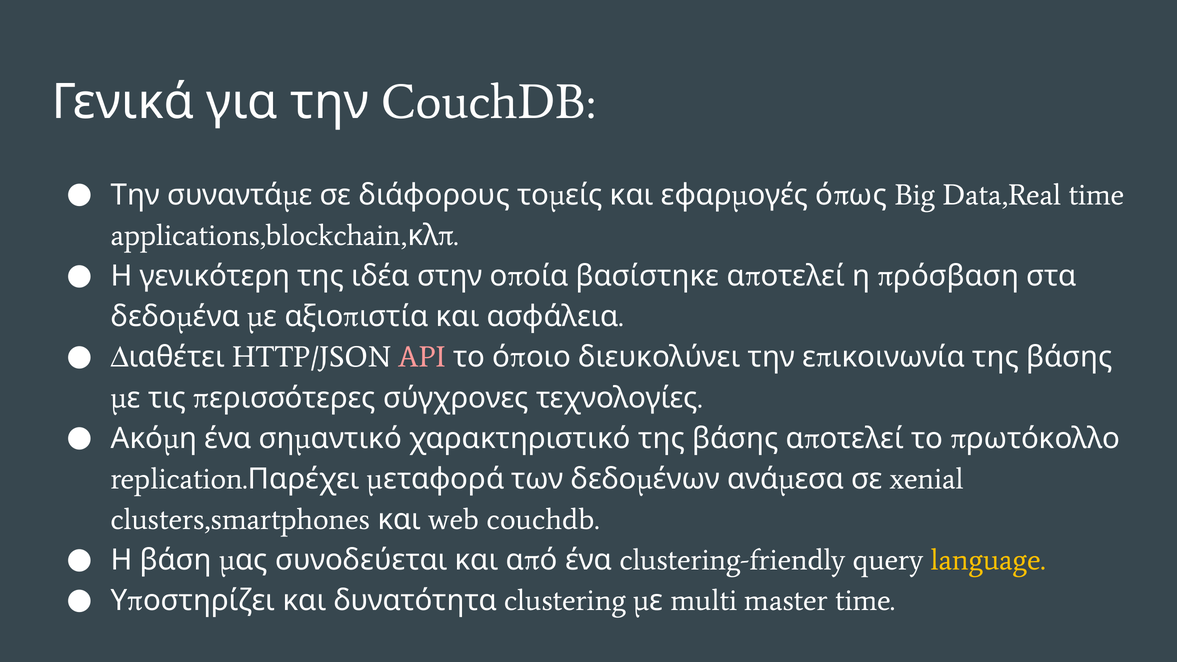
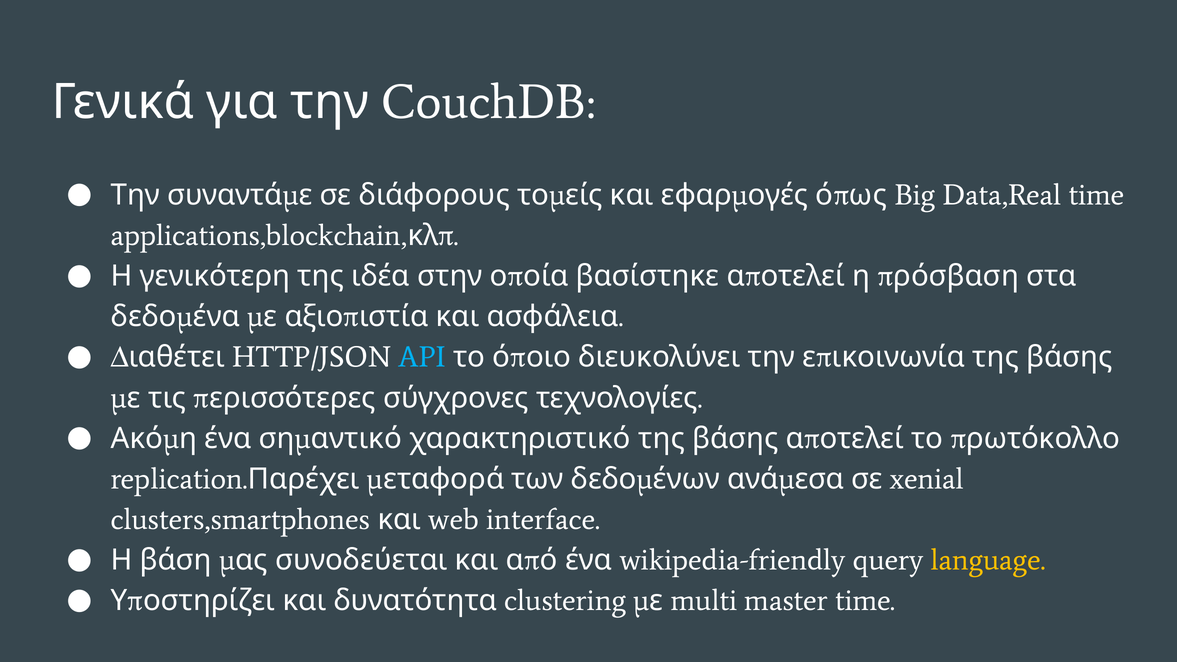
API colour: pink -> light blue (422, 357)
web couchdb: couchdb -> interface (543, 520)
clustering-friendly: clustering-friendly -> wikipedia-friendly (733, 560)
